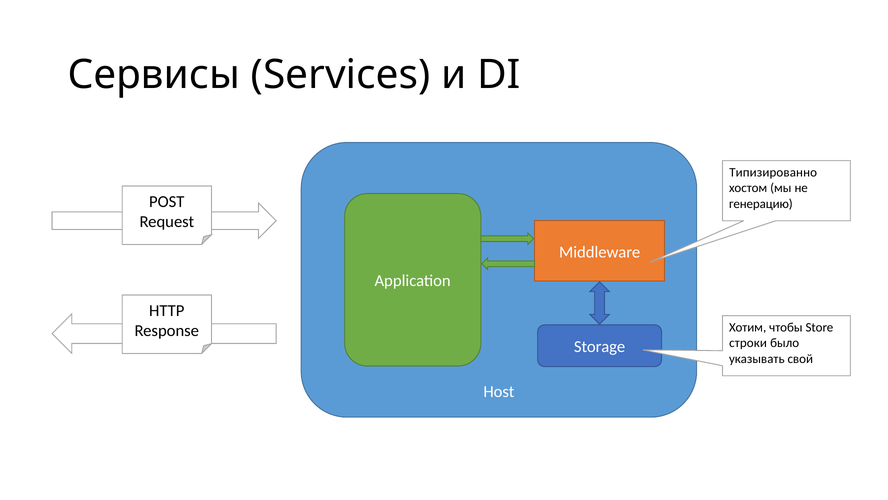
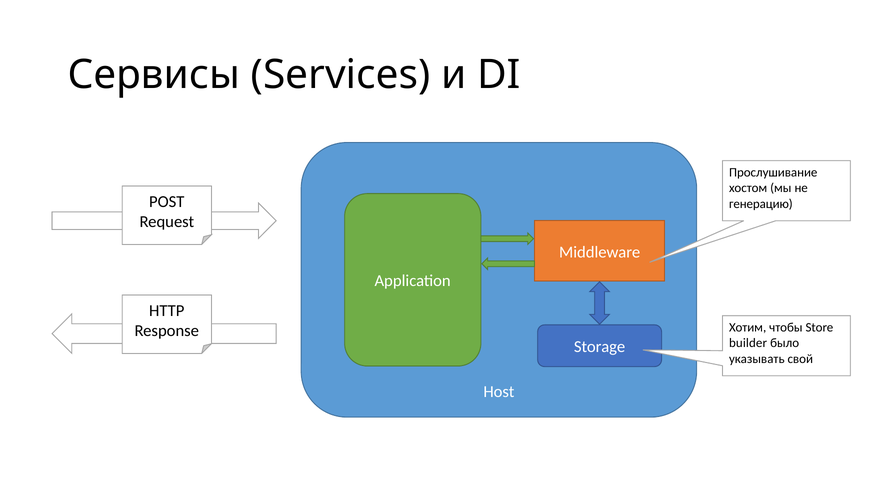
Типизированно: Типизированно -> Прослушивание (773, 172)
строки: строки -> builder (748, 343)
